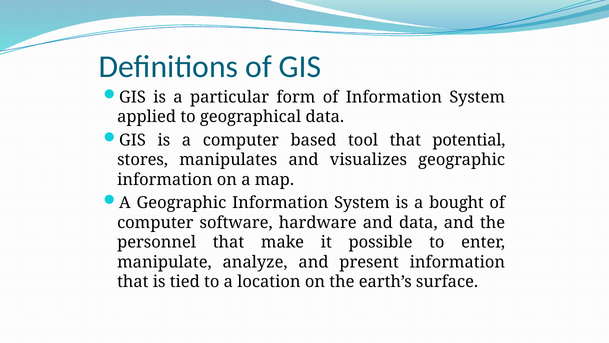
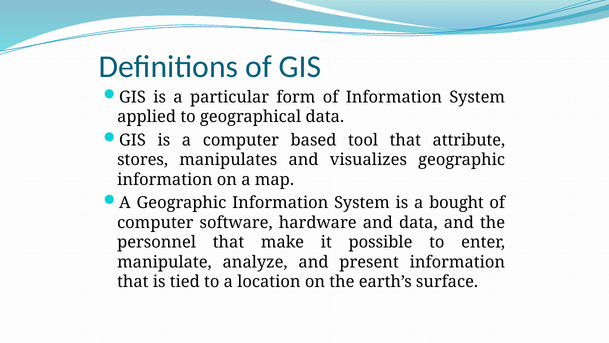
potential: potential -> attribute (469, 140)
